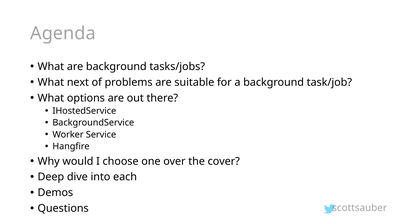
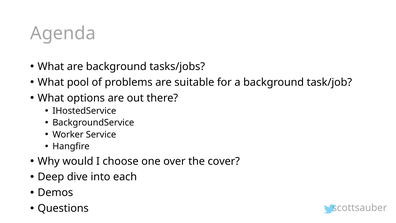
next: next -> pool (78, 82)
